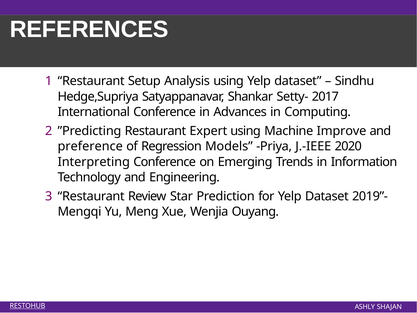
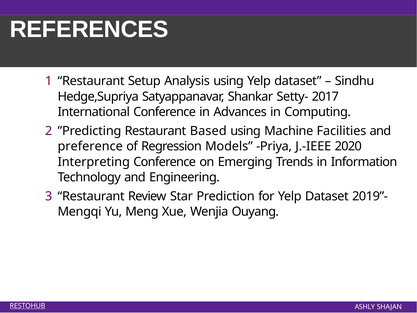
Expert: Expert -> Based (208, 131)
Improve: Improve -> Facilities (341, 131)
